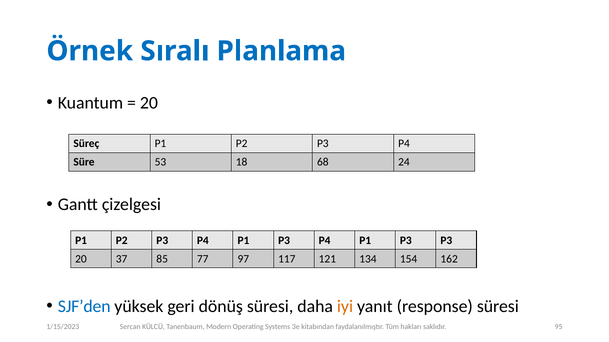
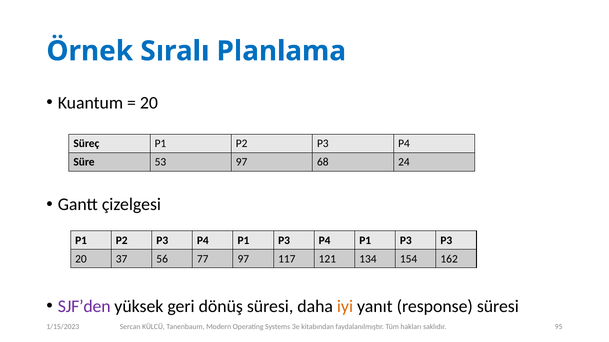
53 18: 18 -> 97 (242, 162)
85: 85 -> 56 (162, 259)
SJF’den colour: blue -> purple (84, 307)
